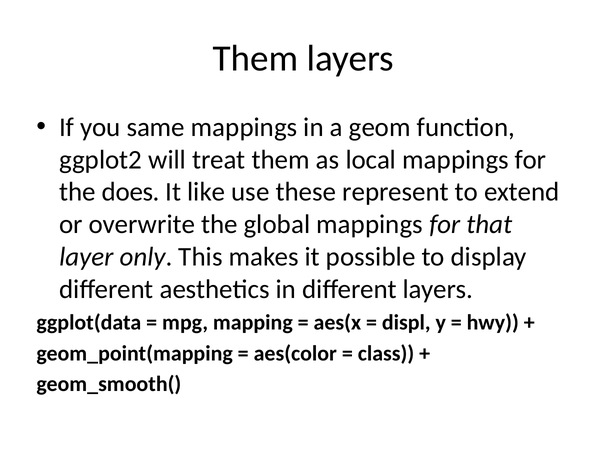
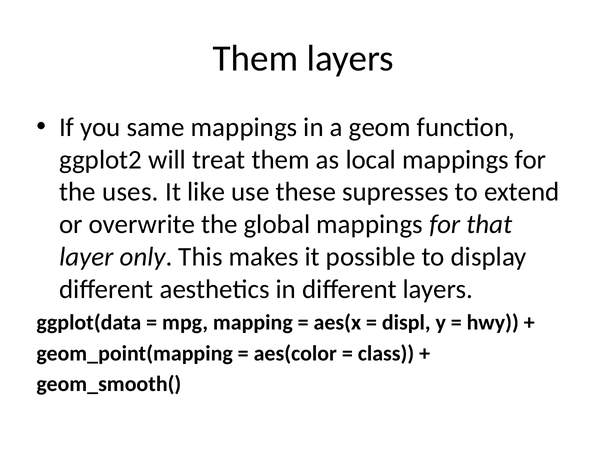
does: does -> uses (130, 192)
represent: represent -> supresses (396, 192)
